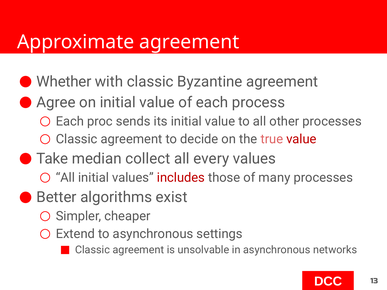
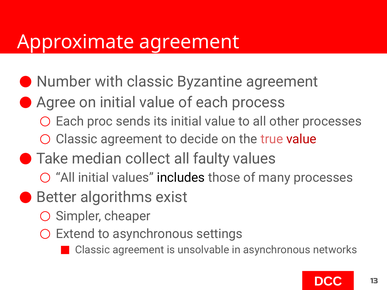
Whether: Whether -> Number (64, 82)
every: every -> faulty (211, 159)
includes colour: red -> black (181, 178)
